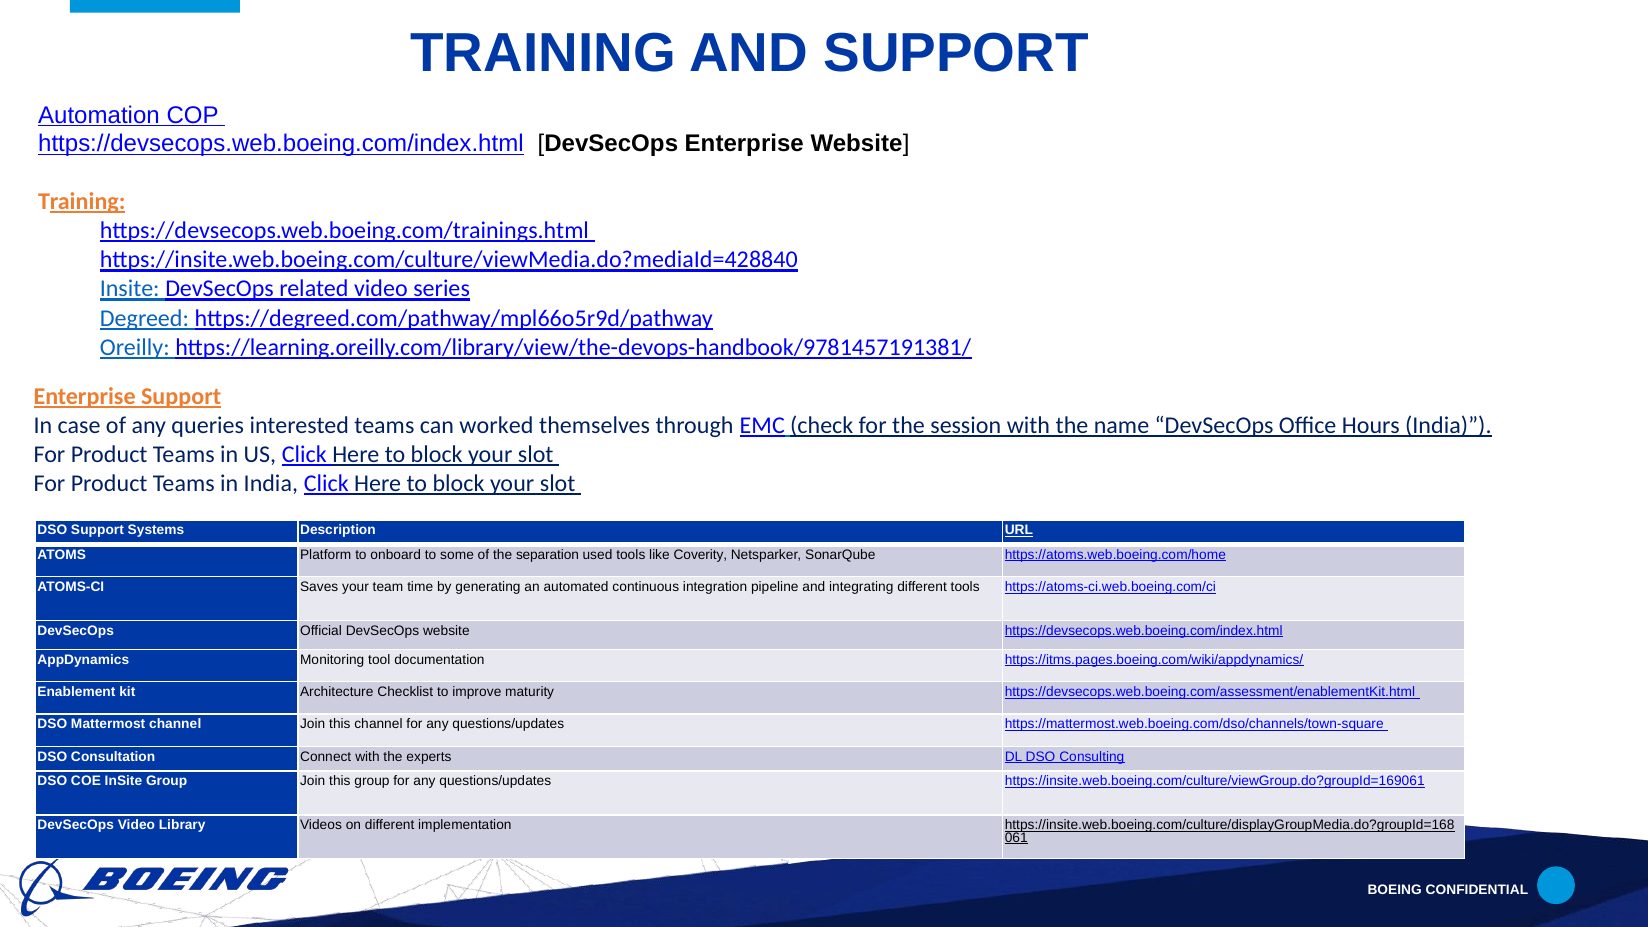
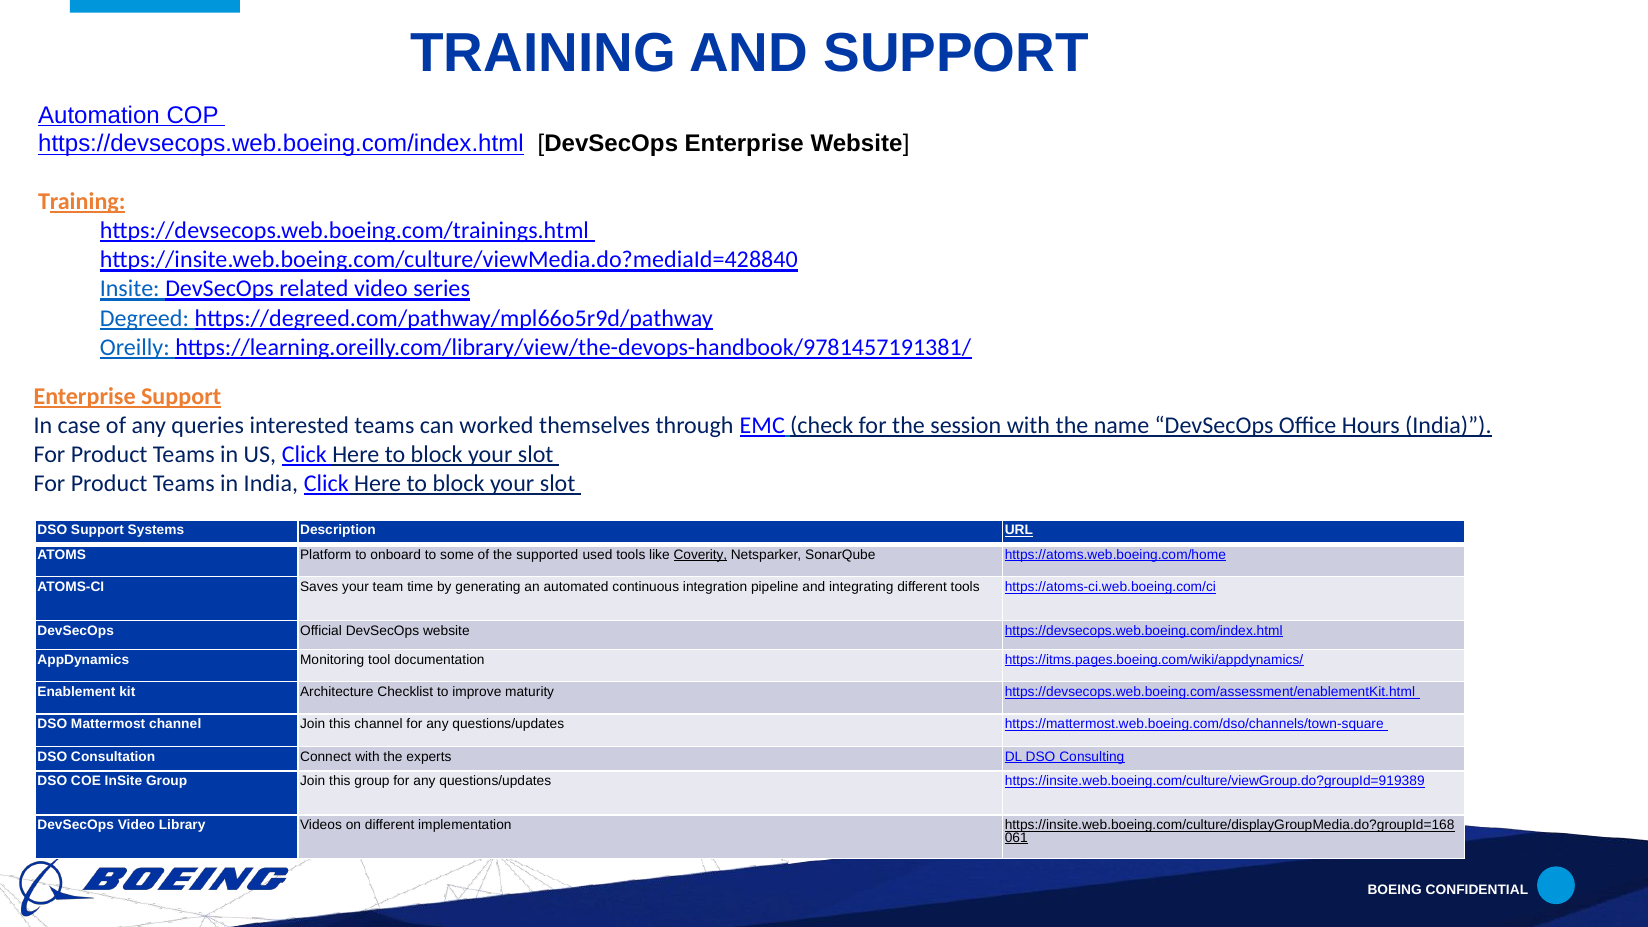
separation: separation -> supported (547, 555)
Coverity underline: none -> present (700, 555)
https://insite.web.boeing.com/culture/viewGroup.do?groupId=169061: https://insite.web.boeing.com/culture/viewGroup.do?groupId=169061 -> https://insite.web.boeing.com/culture/viewGroup.do?groupId=919389 (1215, 781)
